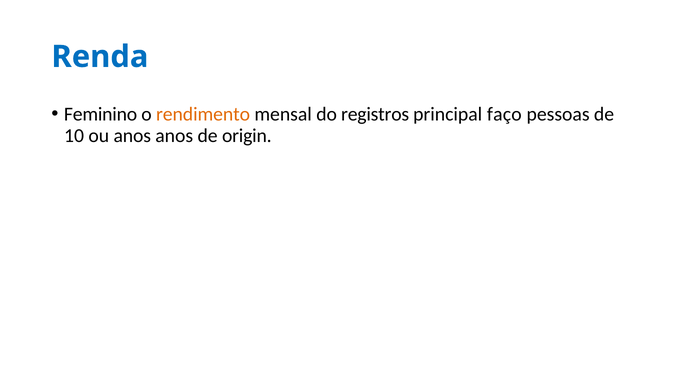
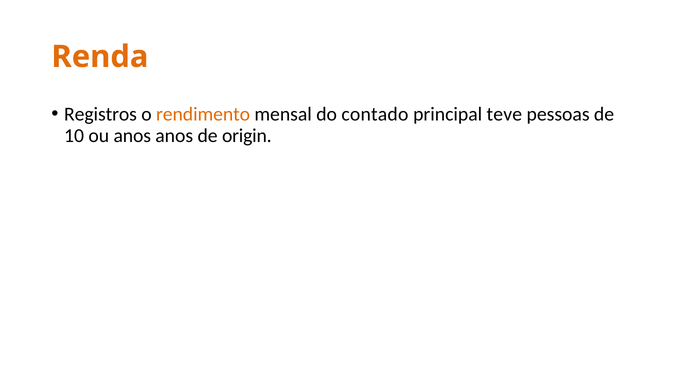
Renda colour: blue -> orange (100, 57)
Feminino: Feminino -> Registros (101, 114)
registros: registros -> contado (375, 114)
faço: faço -> teve (504, 114)
